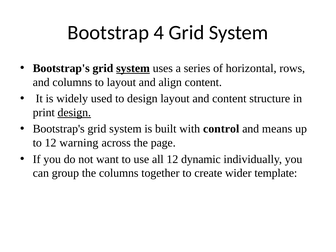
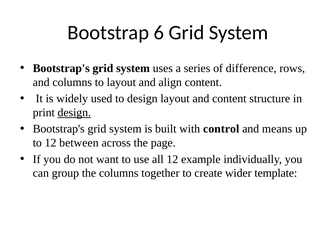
4: 4 -> 6 (159, 33)
system underline: present -> none (133, 68)
horizontal: horizontal -> difference (251, 68)
warning: warning -> between (79, 143)
dynamic: dynamic -> example (201, 159)
